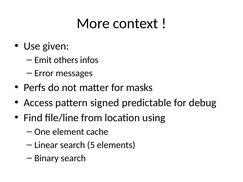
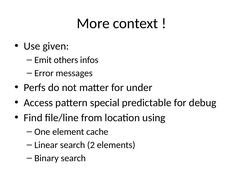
masks: masks -> under (139, 88)
signed: signed -> special (105, 103)
5: 5 -> 2 (91, 145)
